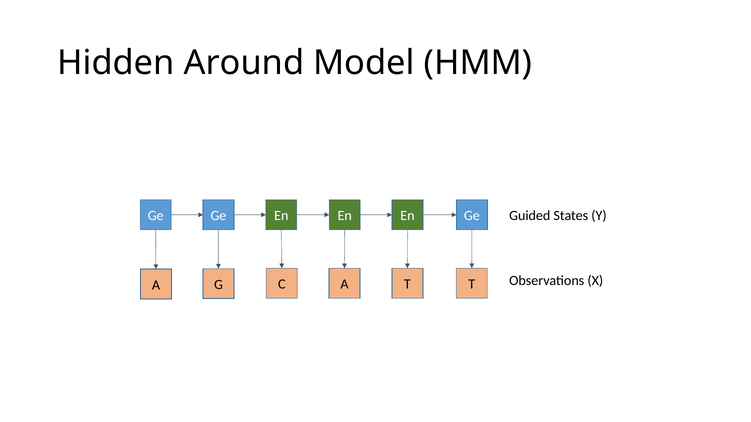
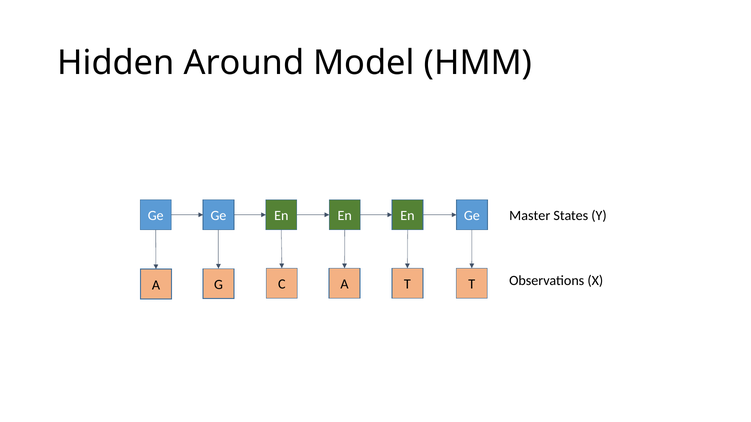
Guided: Guided -> Master (530, 216)
